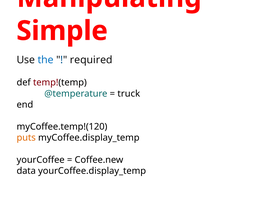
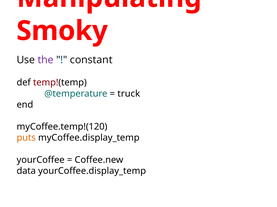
Simple: Simple -> Smoky (62, 31)
the colour: blue -> purple (46, 60)
required: required -> constant (91, 60)
